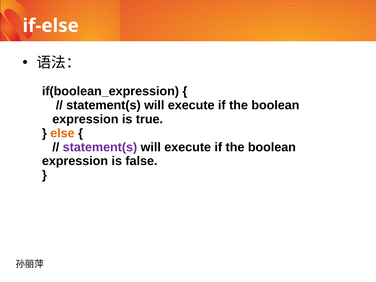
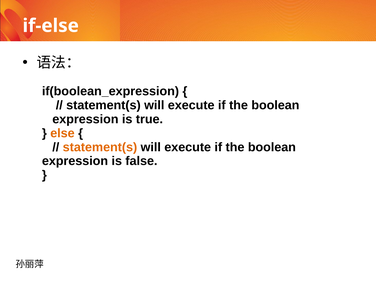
statement(s colour: purple -> orange (100, 147)
